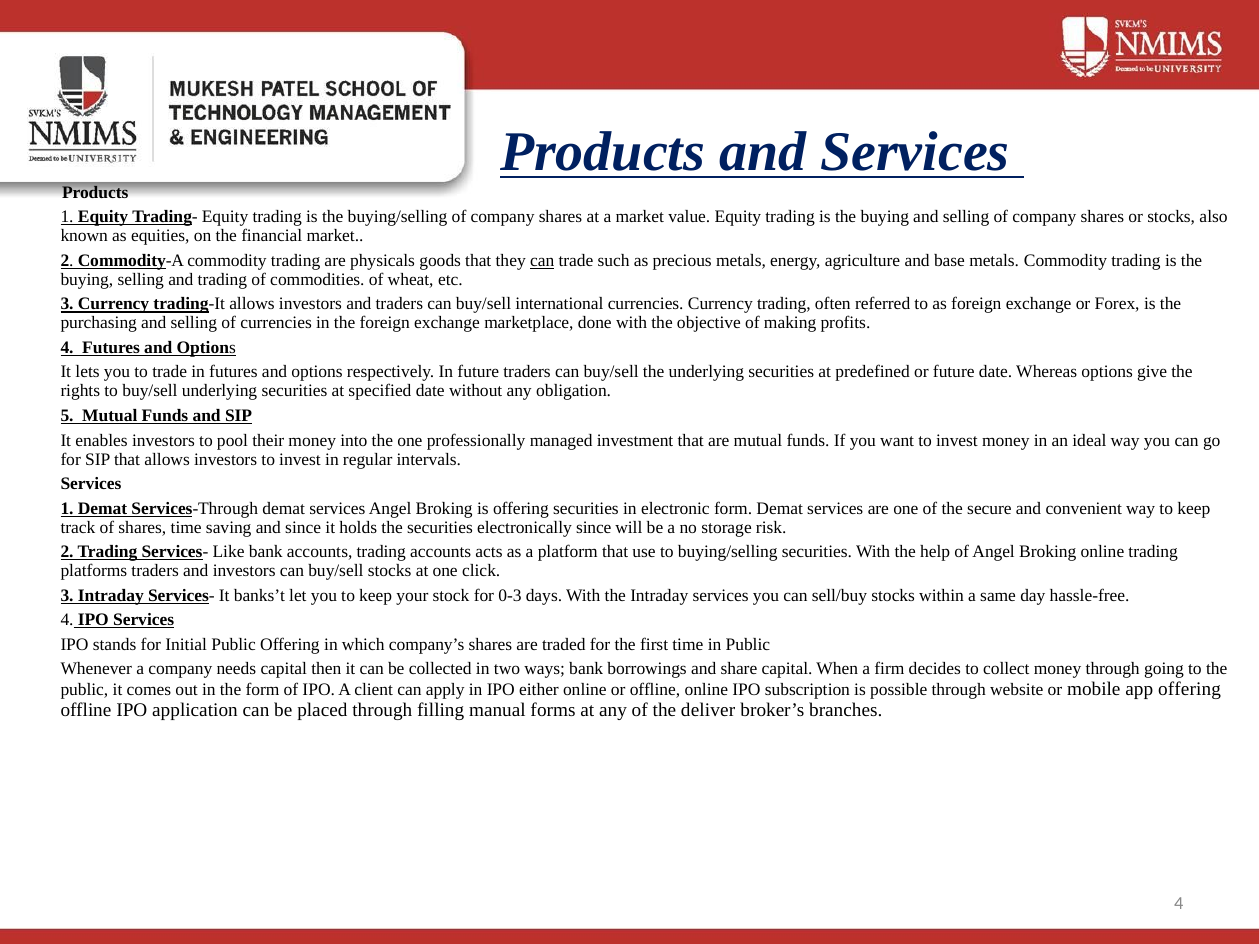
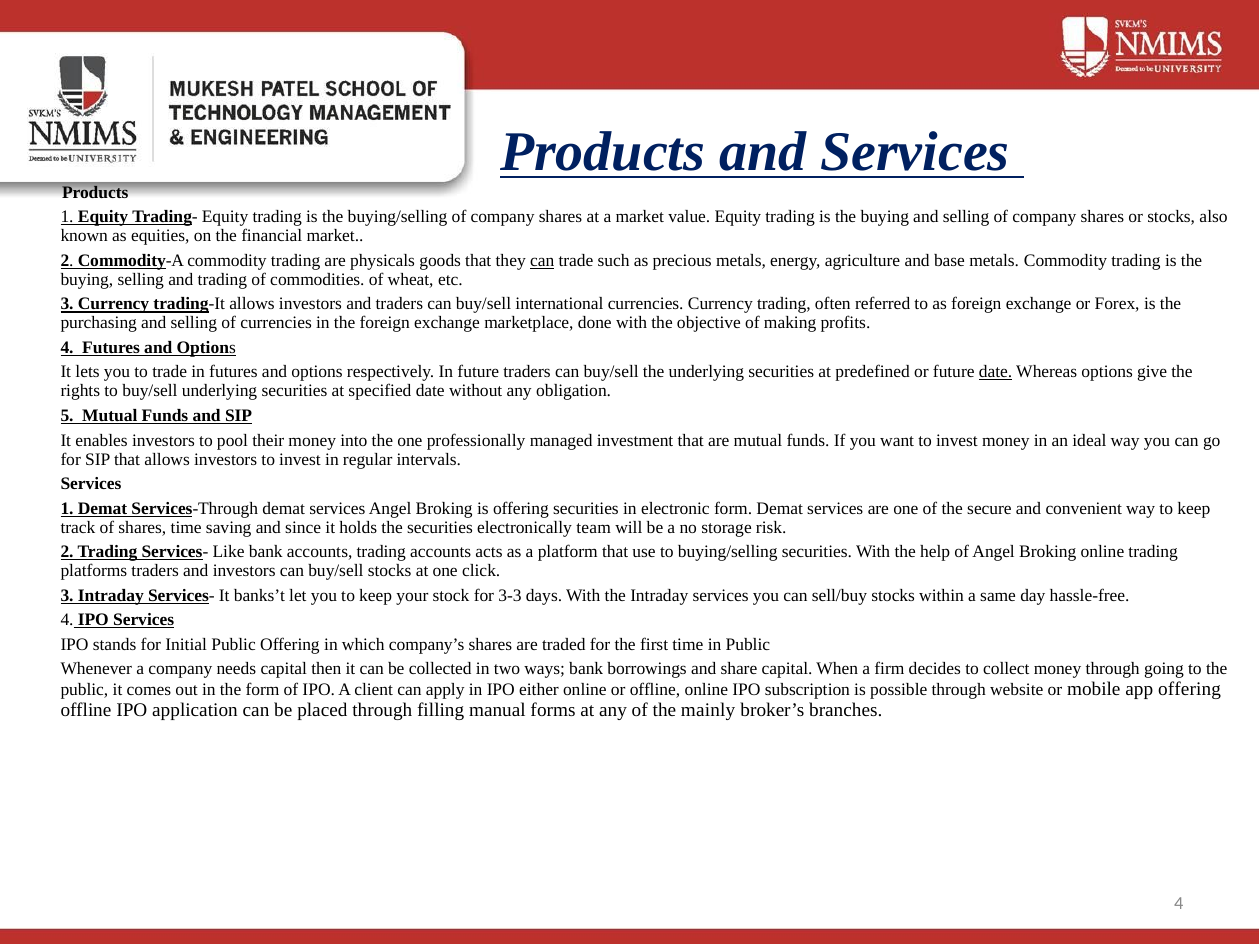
date underline: none -> present (996, 372)
electronically since: since -> team (594, 527)
0-3: 0-3 -> 3-3 (510, 596)
deliver: deliver -> mainly (708, 710)
